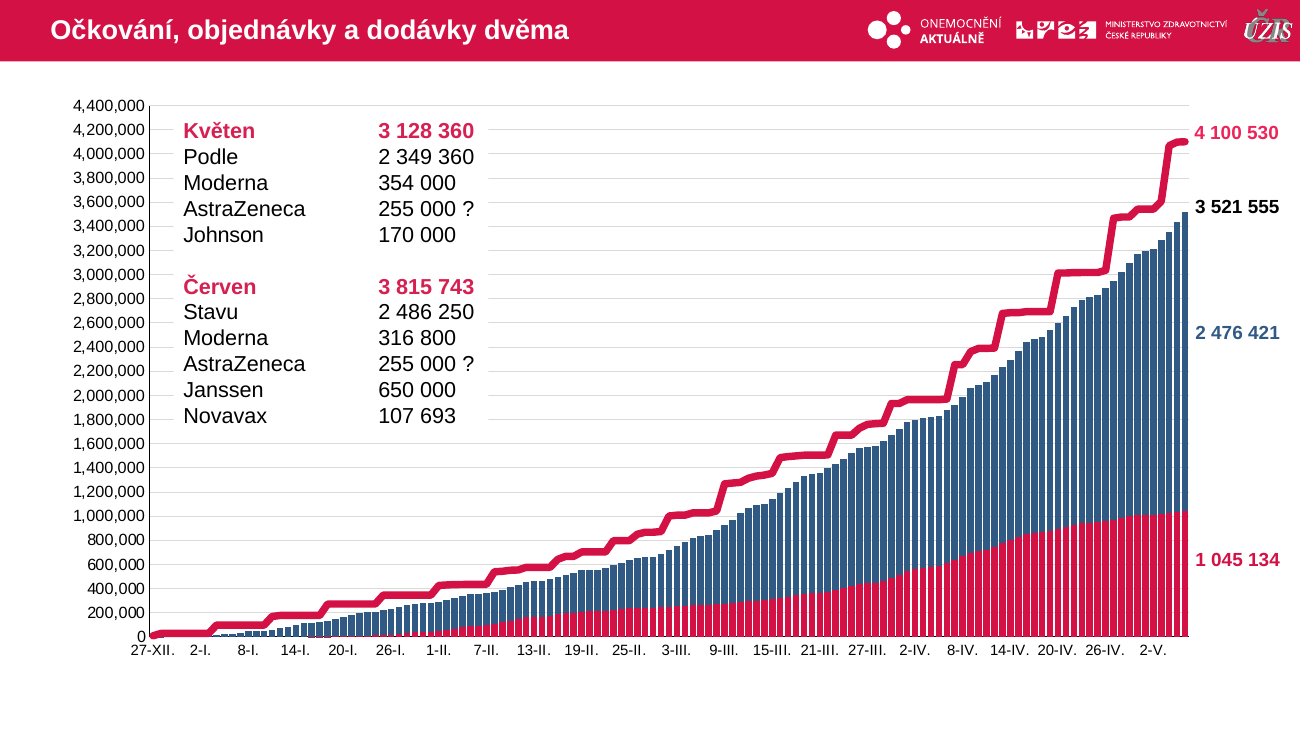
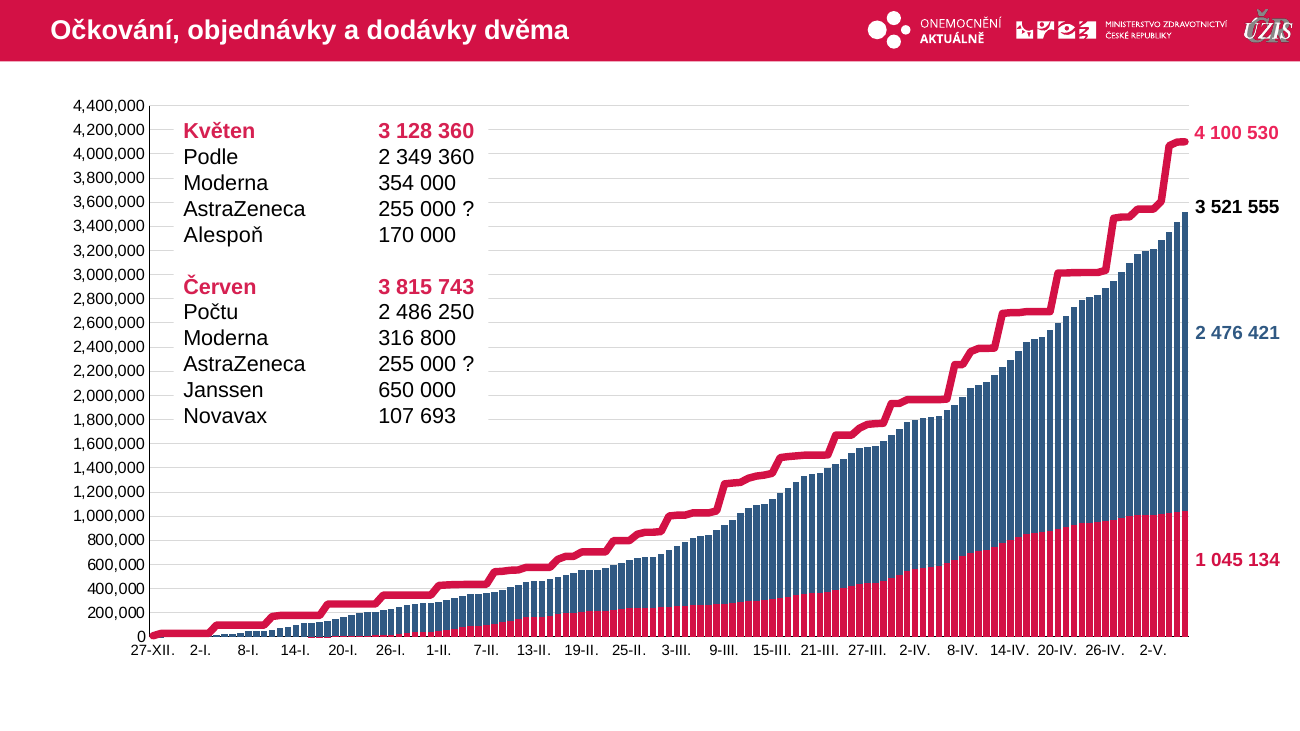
Johnson: Johnson -> Alespoň (223, 235)
Stavu: Stavu -> Počtu (211, 313)
